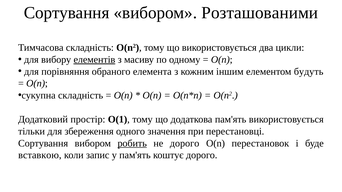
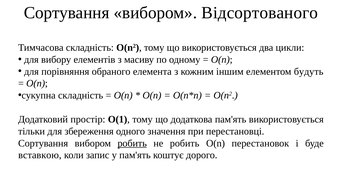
Розташованими: Розташованими -> Відсортованого (260, 13)
елементів underline: present -> none (94, 60)
не дорого: дорого -> робить (185, 143)
